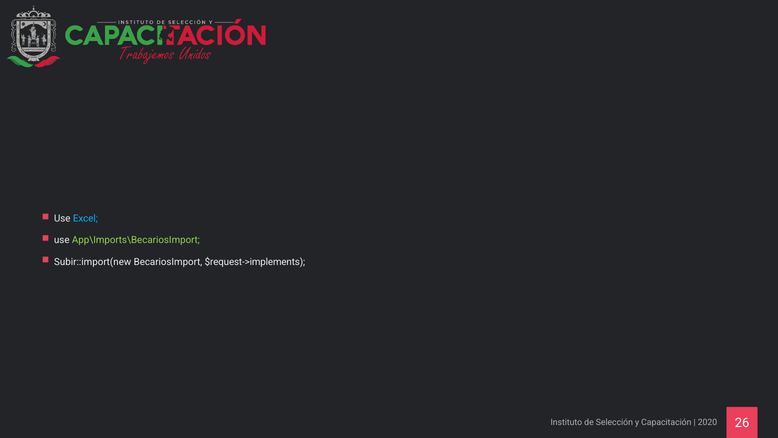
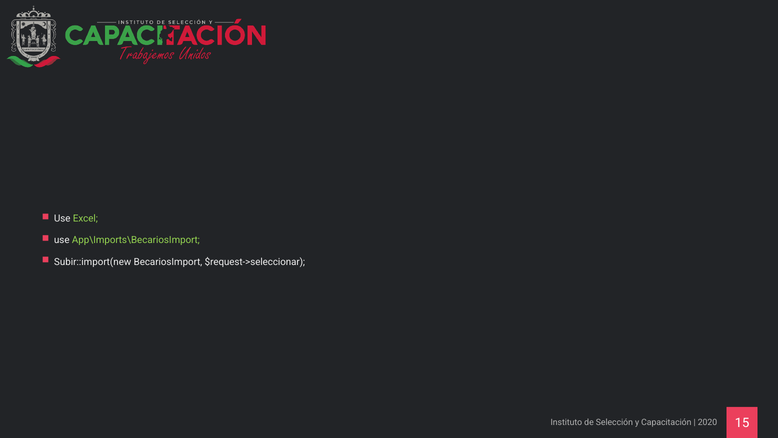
Excel colour: light blue -> light green (85, 218)
$request->implements: $request->implements -> $request->seleccionar (255, 262)
26: 26 -> 15 (742, 422)
